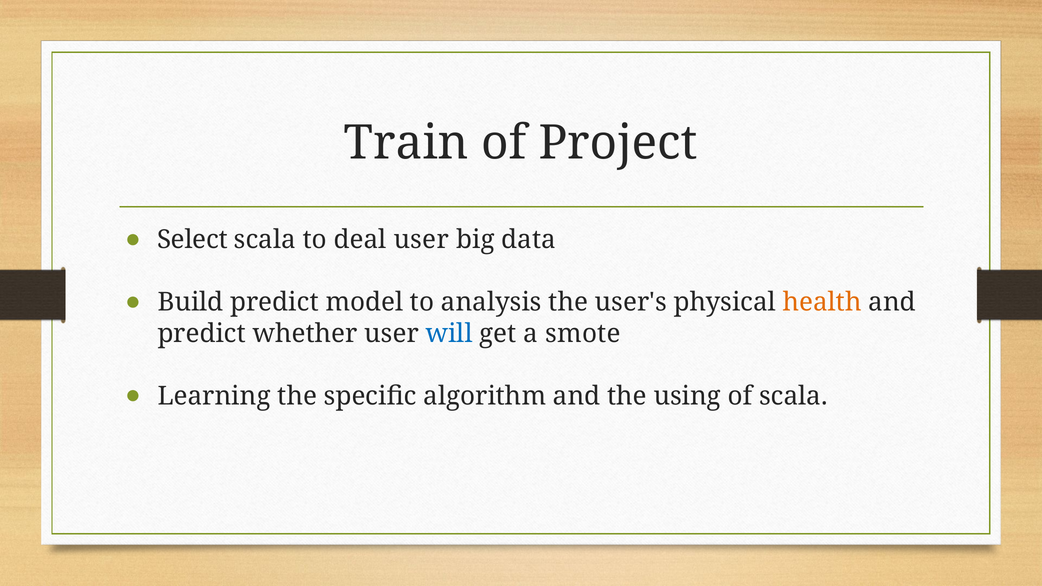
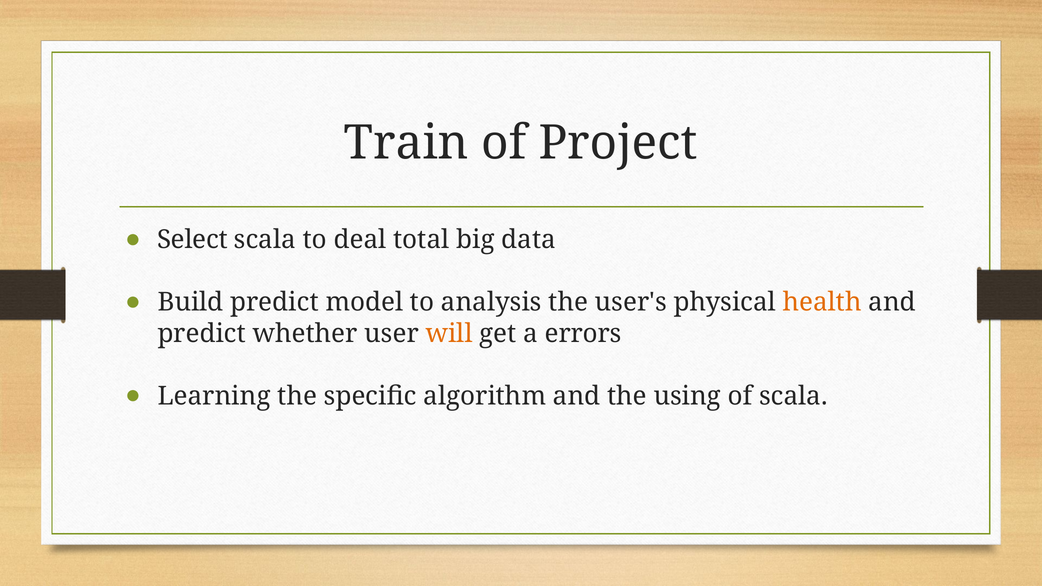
deal user: user -> total (421, 240)
will colour: blue -> orange (449, 334)
smote: smote -> errors (583, 334)
